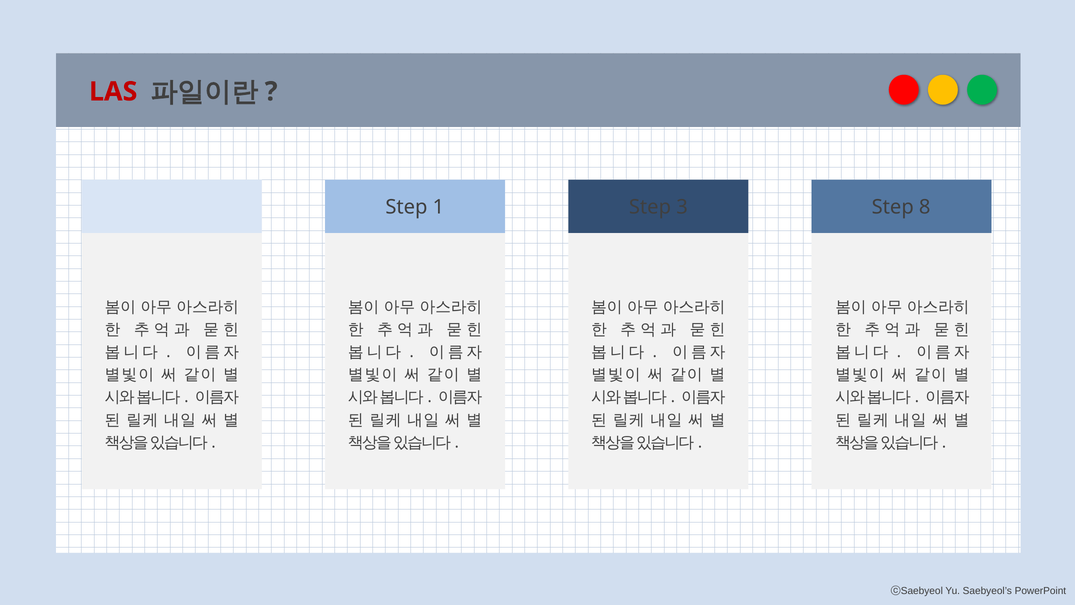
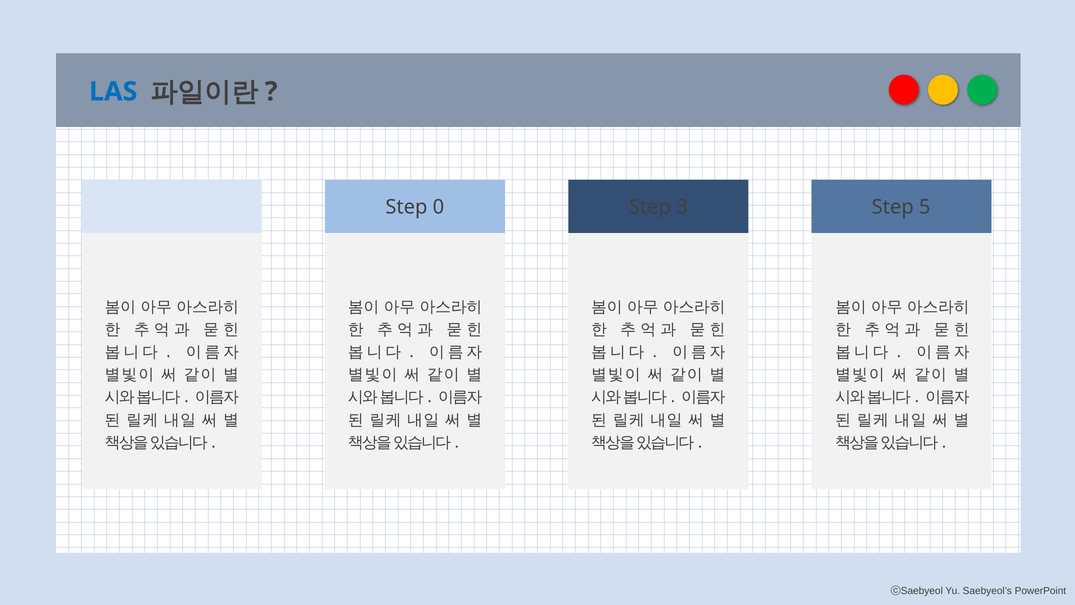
LAS colour: red -> blue (113, 92)
1: 1 -> 0 (438, 207)
8: 8 -> 5 (925, 207)
